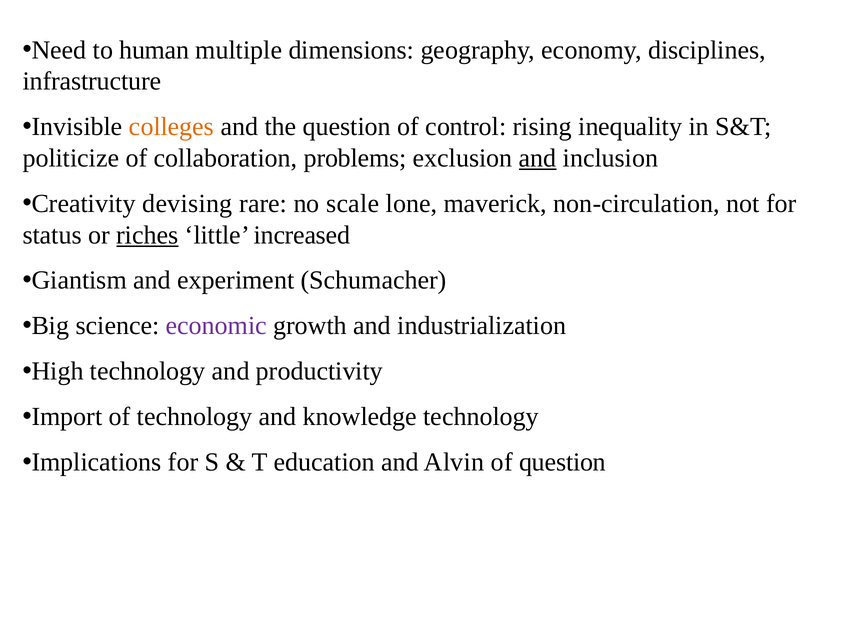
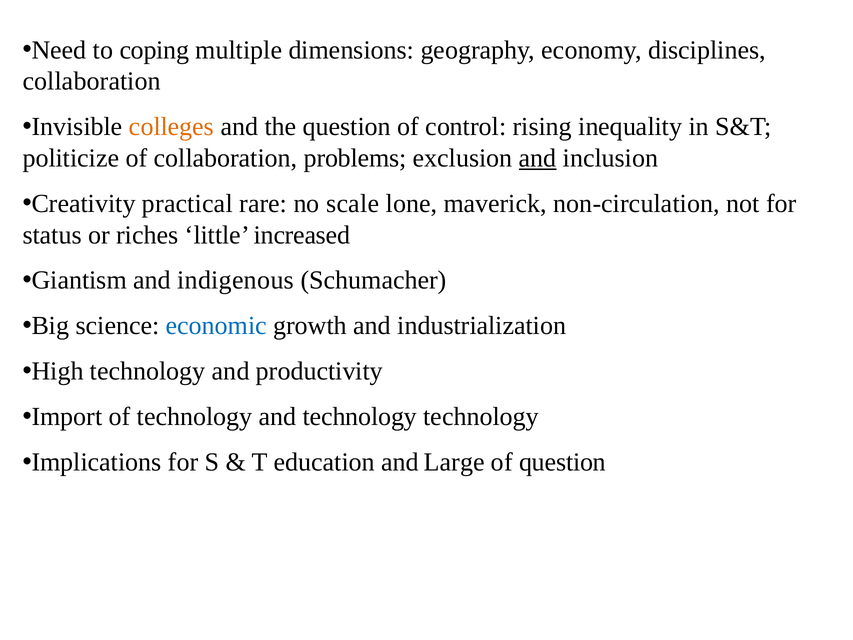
human: human -> coping (154, 50)
infrastructure: infrastructure -> collaboration (92, 81)
devising: devising -> practical (187, 204)
riches underline: present -> none (147, 235)
experiment: experiment -> indigenous (236, 280)
economic colour: purple -> blue (216, 326)
and knowledge: knowledge -> technology (360, 417)
Alvin: Alvin -> Large (454, 462)
